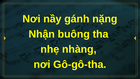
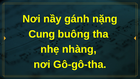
Nhận: Nhận -> Cung (42, 34)
